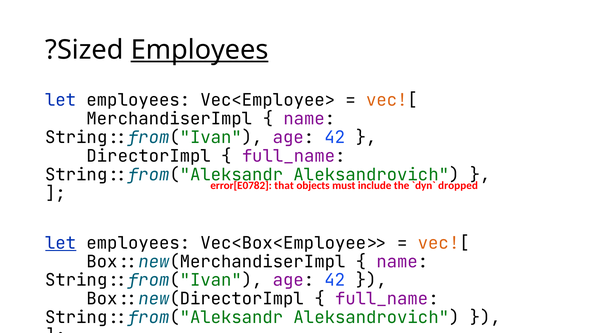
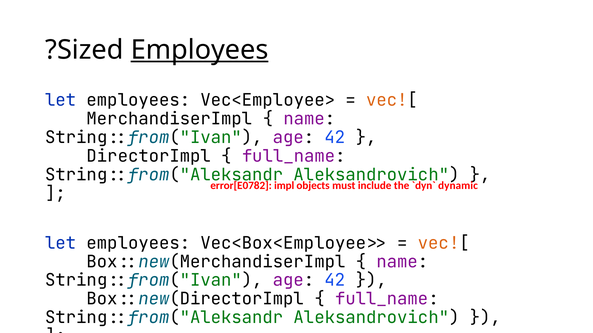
that: that -> impl (284, 186)
dropped: dropped -> dynamic (458, 186)
let underline: present -> none (61, 243)
